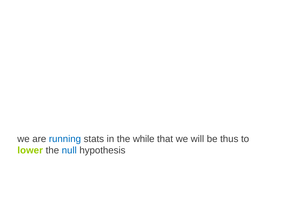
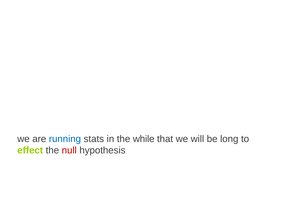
thus: thus -> long (229, 139)
lower: lower -> effect (30, 151)
null colour: blue -> red (69, 151)
